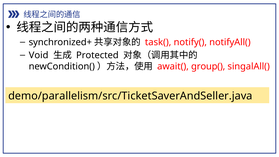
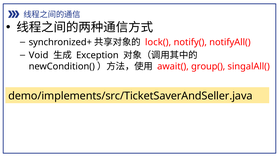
task(: task( -> lock( (158, 42)
Protected: Protected -> Exception (97, 55)
demo/parallelism/src/TicketSaverAndSeller.java: demo/parallelism/src/TicketSaverAndSeller.java -> demo/implements/src/TicketSaverAndSeller.java (130, 96)
